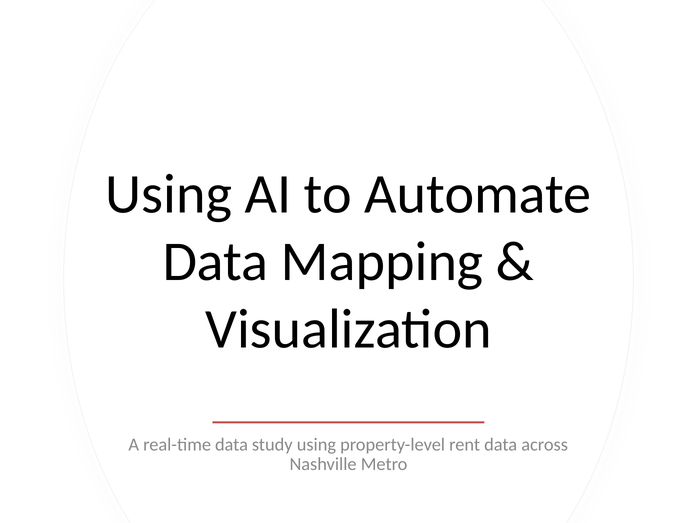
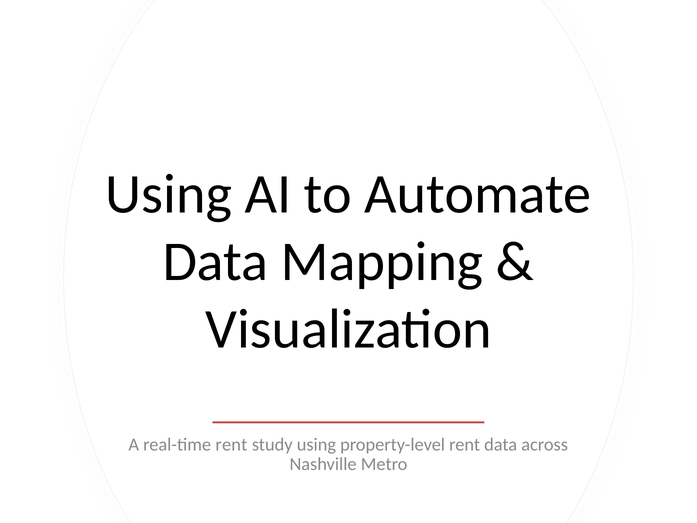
real-time data: data -> rent (231, 444)
